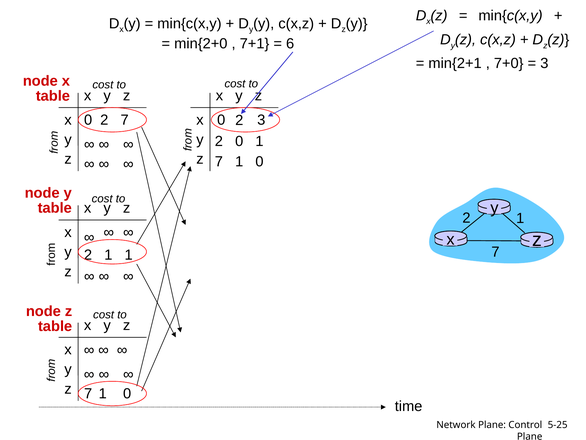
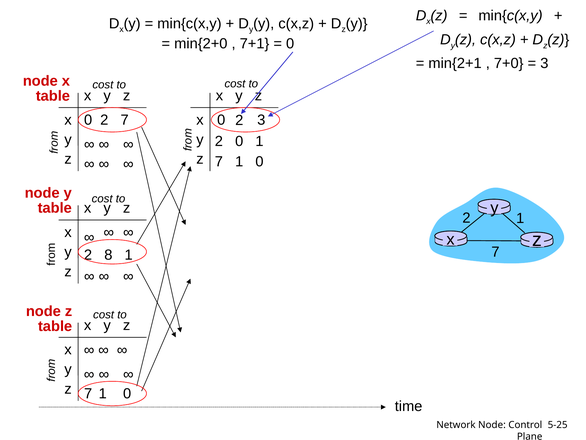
6: 6 -> 0 (290, 44)
2 1: 1 -> 8 (108, 255)
Network Plane: Plane -> Node (492, 424)
